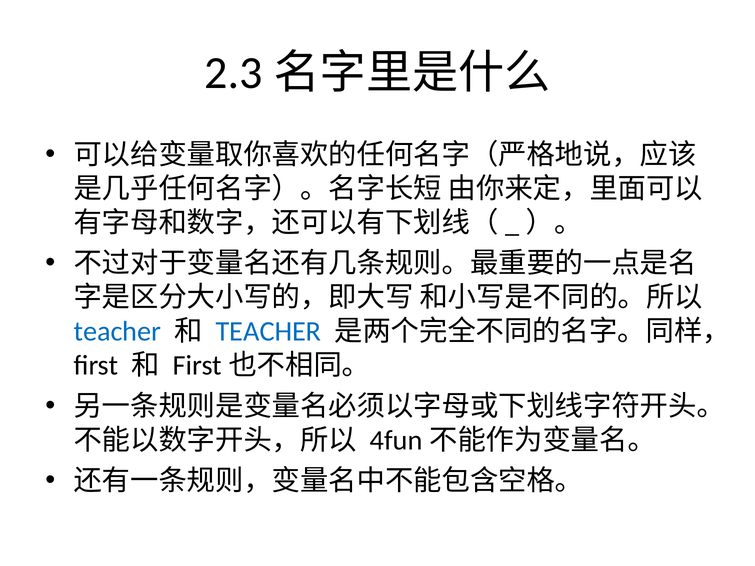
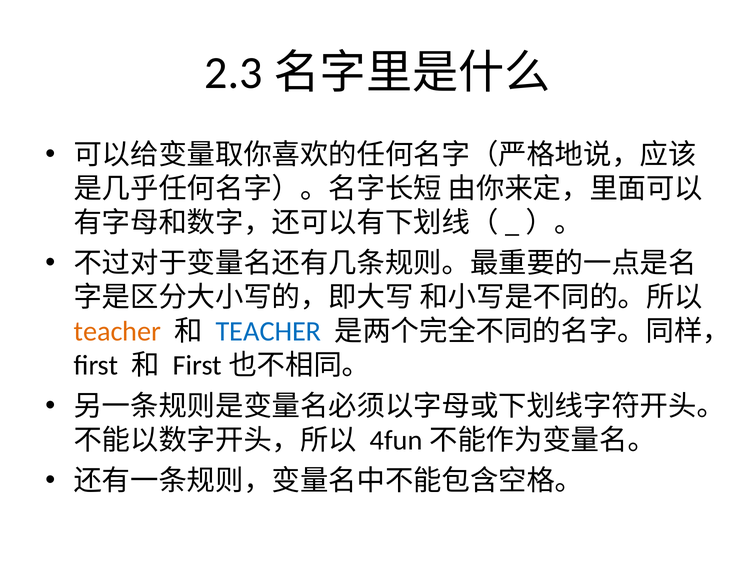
teacher colour: blue -> orange (117, 332)
